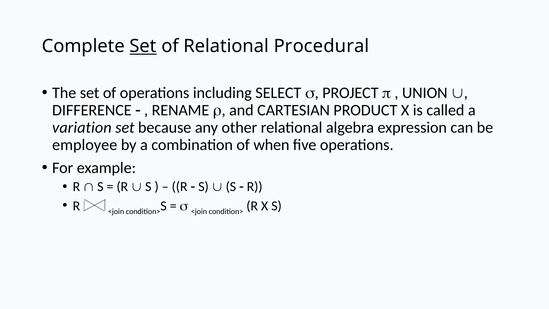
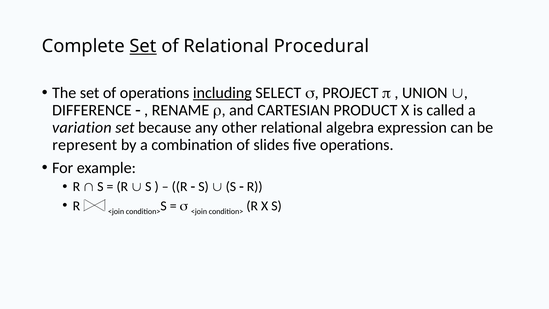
including underline: none -> present (222, 93)
employee: employee -> represent (85, 145)
when: when -> slides (271, 145)
